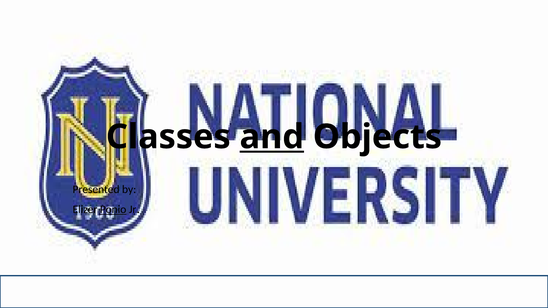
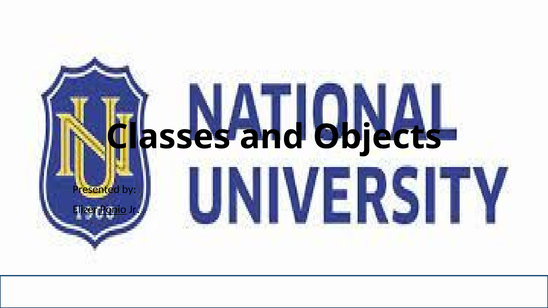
and underline: present -> none (272, 137)
